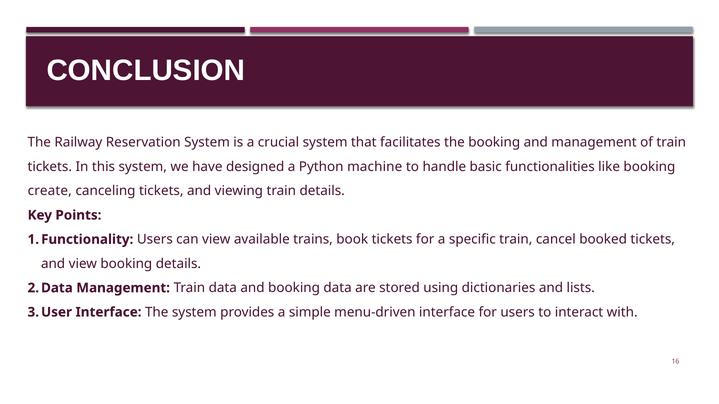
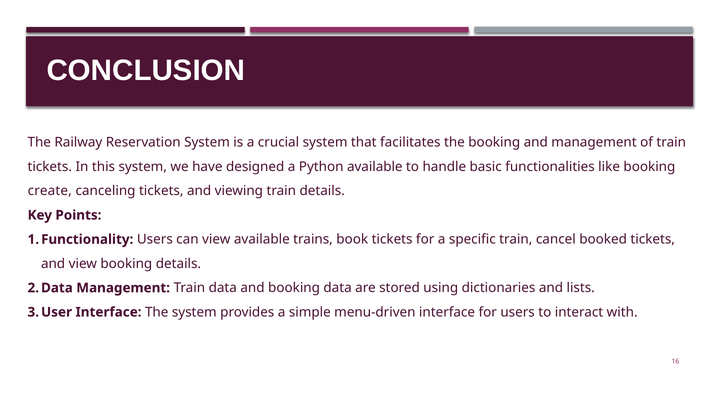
Python machine: machine -> available (375, 167)
